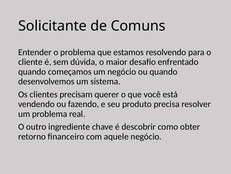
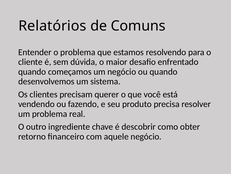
Solicitante: Solicitante -> Relatórios (52, 26)
